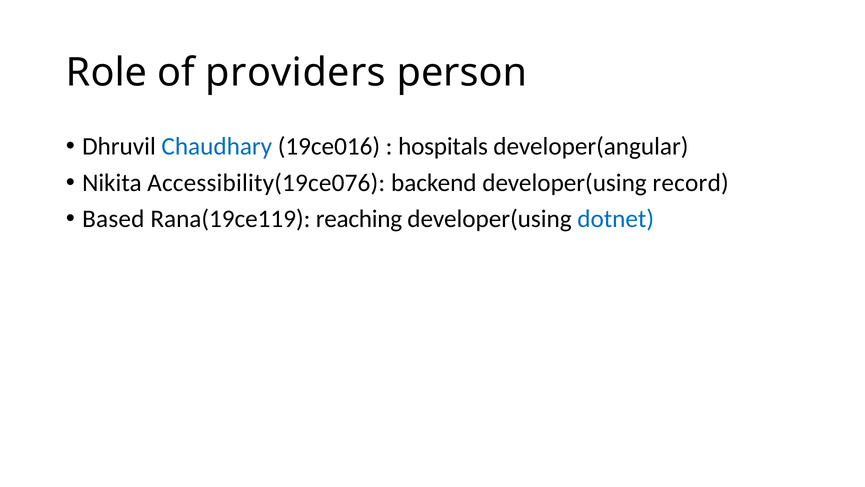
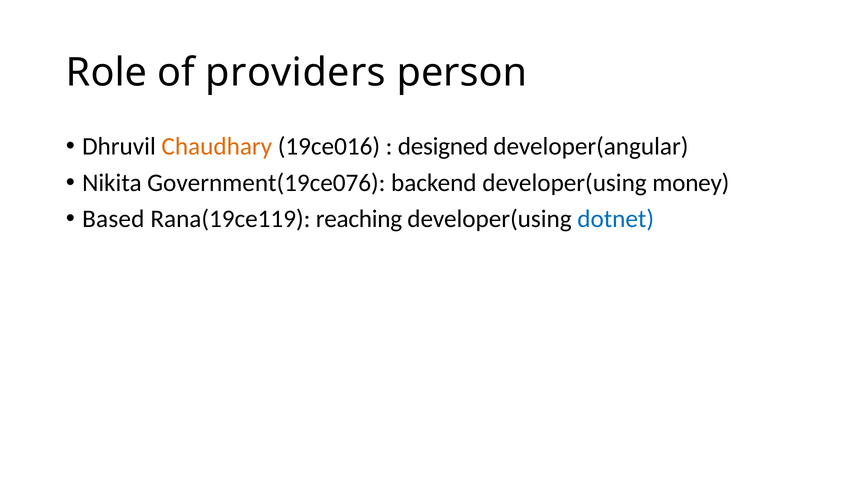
Chaudhary colour: blue -> orange (217, 146)
hospitals: hospitals -> designed (443, 146)
Accessibility(19ce076: Accessibility(19ce076 -> Government(19ce076 (266, 183)
record: record -> money (691, 183)
